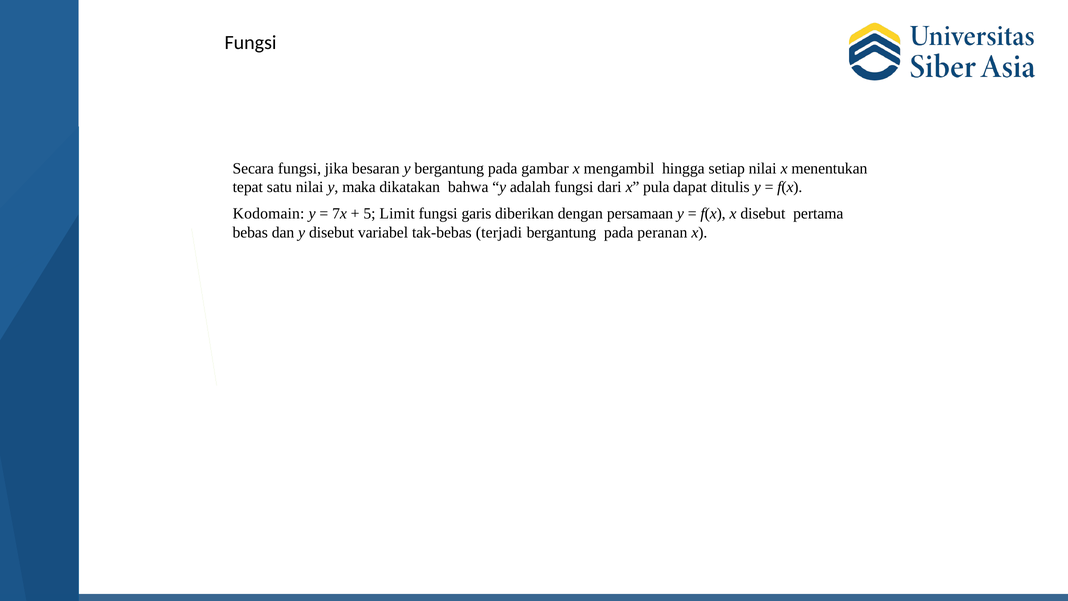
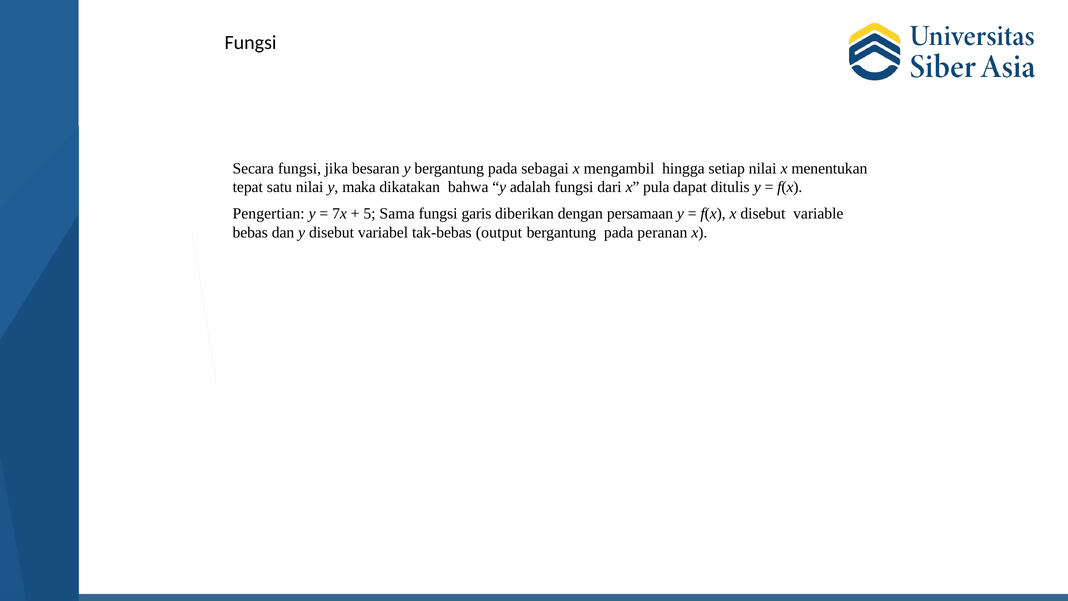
gambar: gambar -> sebagai (545, 168)
Kodomain: Kodomain -> Pengertian (269, 214)
Limit: Limit -> Sama (397, 214)
pertama: pertama -> variable (818, 214)
terjadi: terjadi -> output (499, 232)
